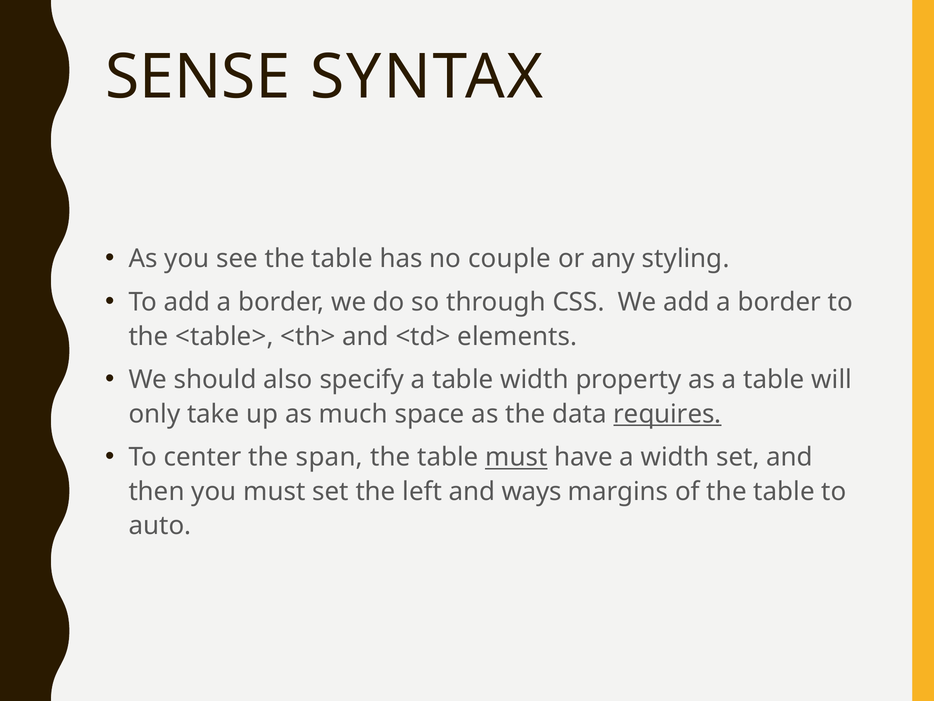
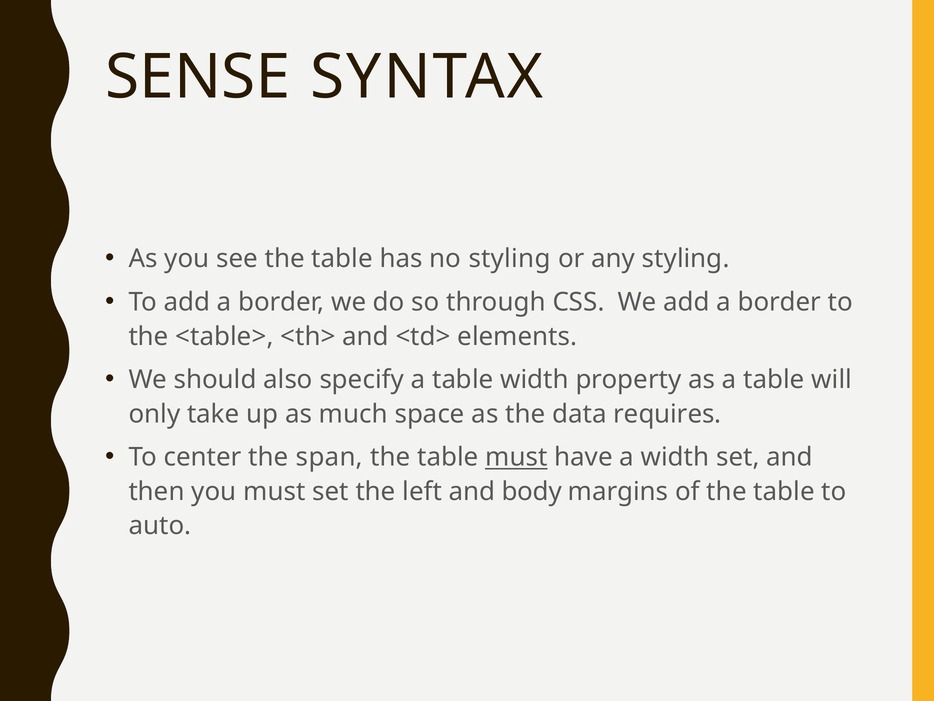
no couple: couple -> styling (510, 259)
requires underline: present -> none (667, 414)
ways: ways -> body (532, 491)
